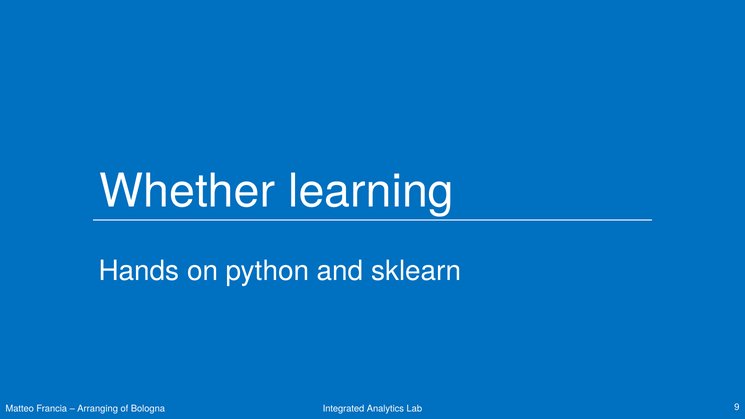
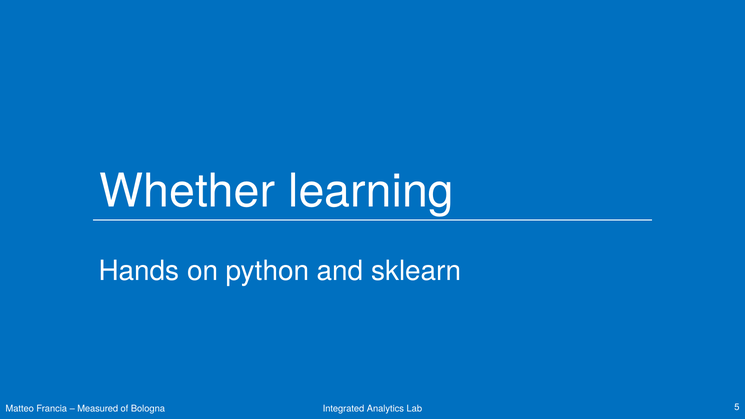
Arranging: Arranging -> Measured (98, 409)
9: 9 -> 5 (737, 407)
